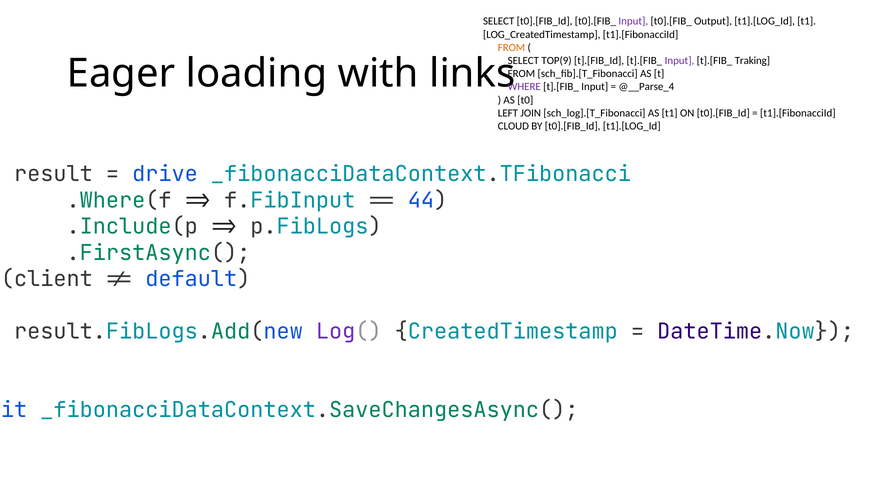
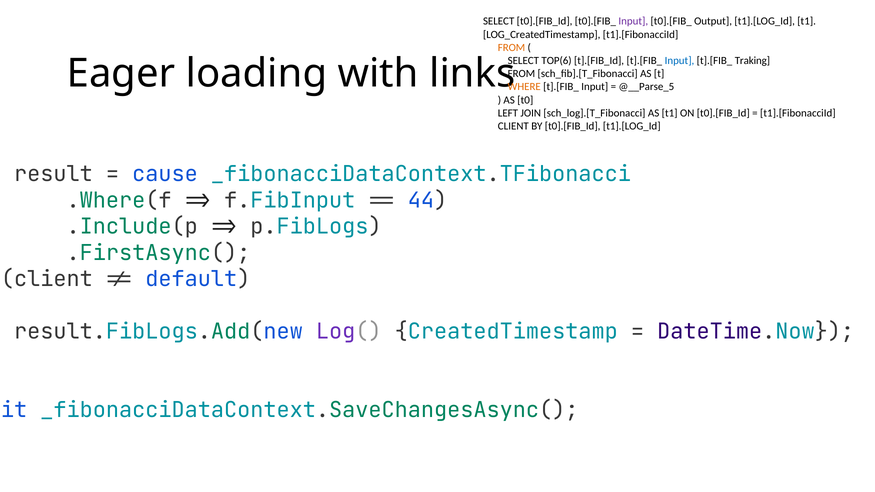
TOP(9: TOP(9 -> TOP(6 (557, 61)
Input colour: purple -> blue (679, 61)
WHERE colour: purple -> orange (524, 87)
@__Parse_4: @__Parse_4 -> @__Parse_5 (646, 87)
CLOUD: CLOUD -> CLIENT (513, 126)
drive: drive -> cause (165, 174)
